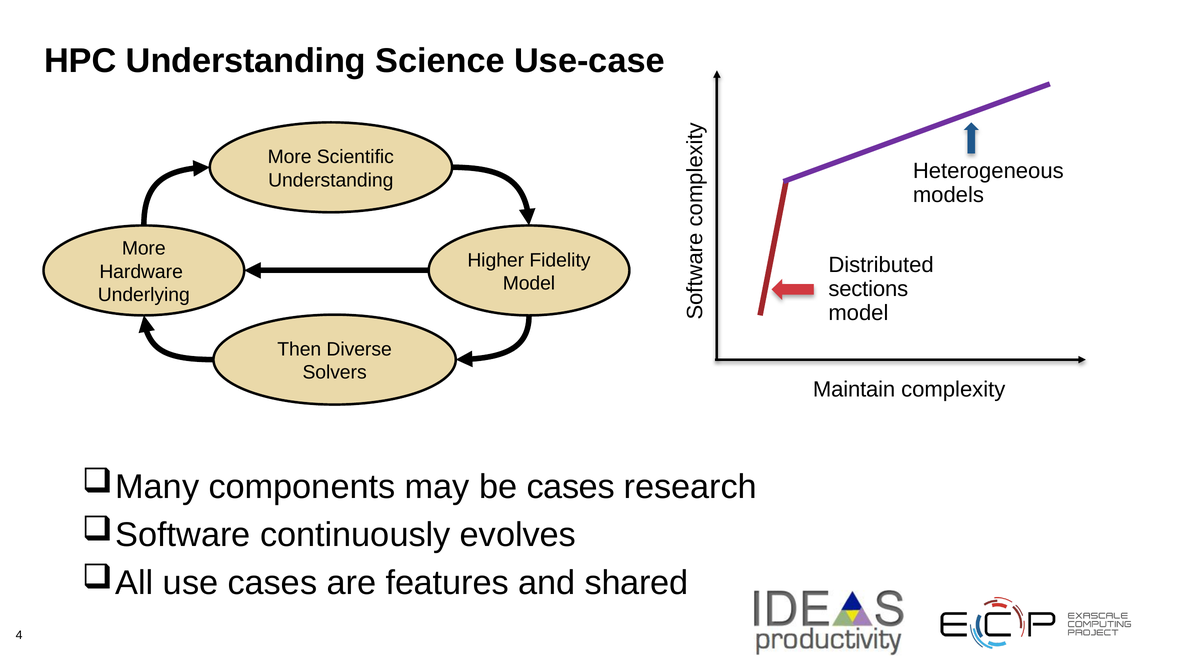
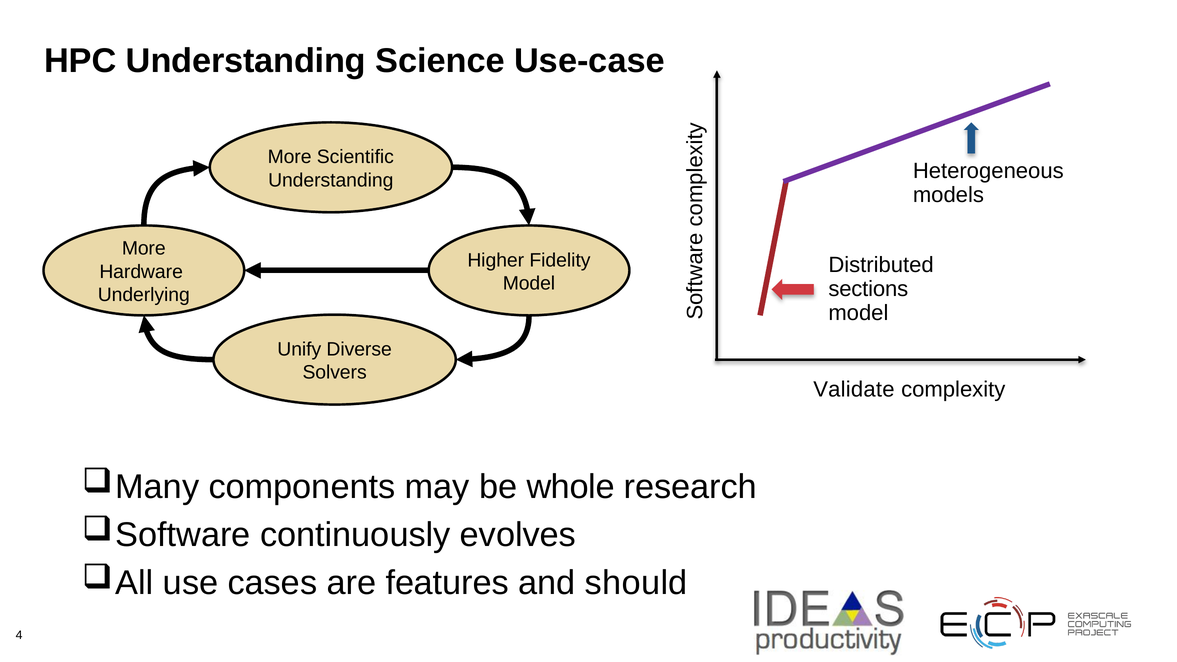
Then: Then -> Unify (299, 349)
Maintain: Maintain -> Validate (854, 390)
be cases: cases -> whole (571, 487)
shared: shared -> should (636, 583)
